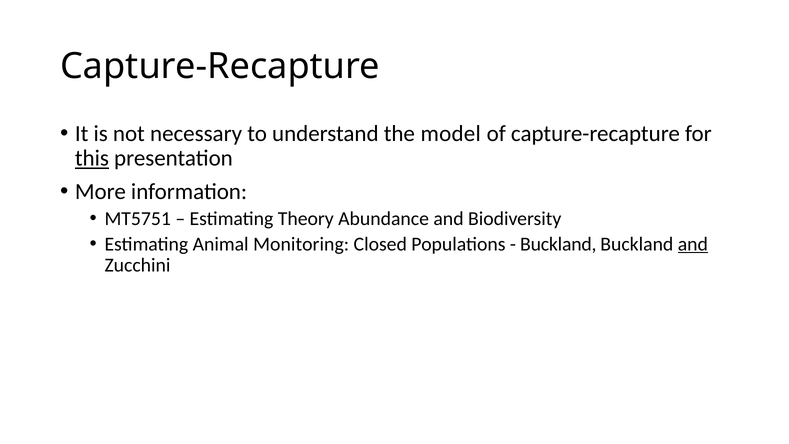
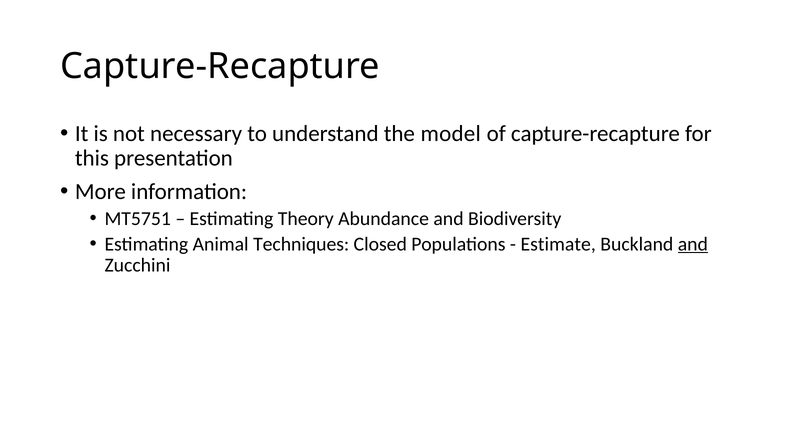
this underline: present -> none (92, 158)
Monitoring: Monitoring -> Techniques (301, 244)
Buckland: Buckland -> Estimate (558, 244)
